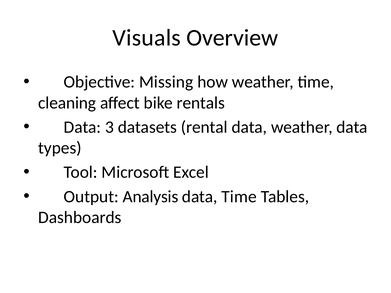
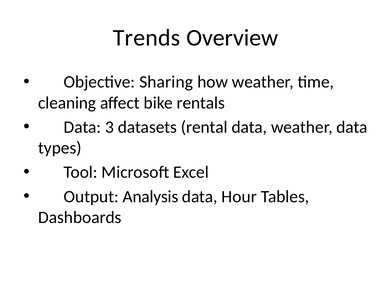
Visuals: Visuals -> Trends (147, 38)
Missing: Missing -> Sharing (166, 82)
data Time: Time -> Hour (239, 197)
